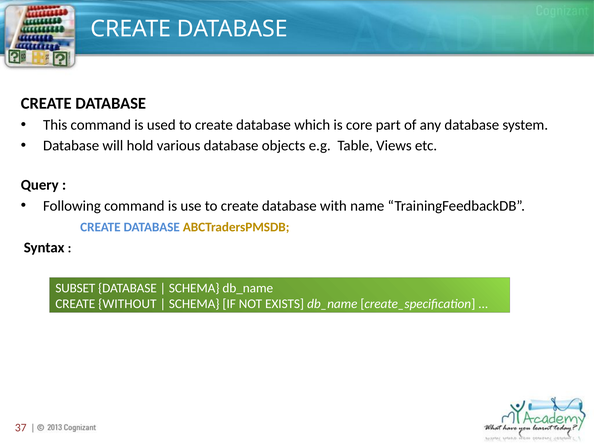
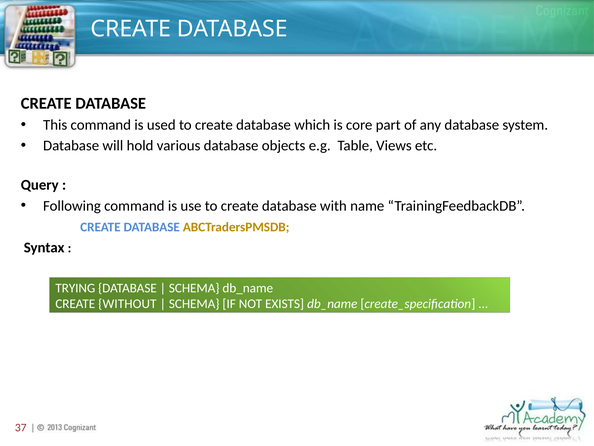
SUBSET: SUBSET -> TRYING (75, 288)
